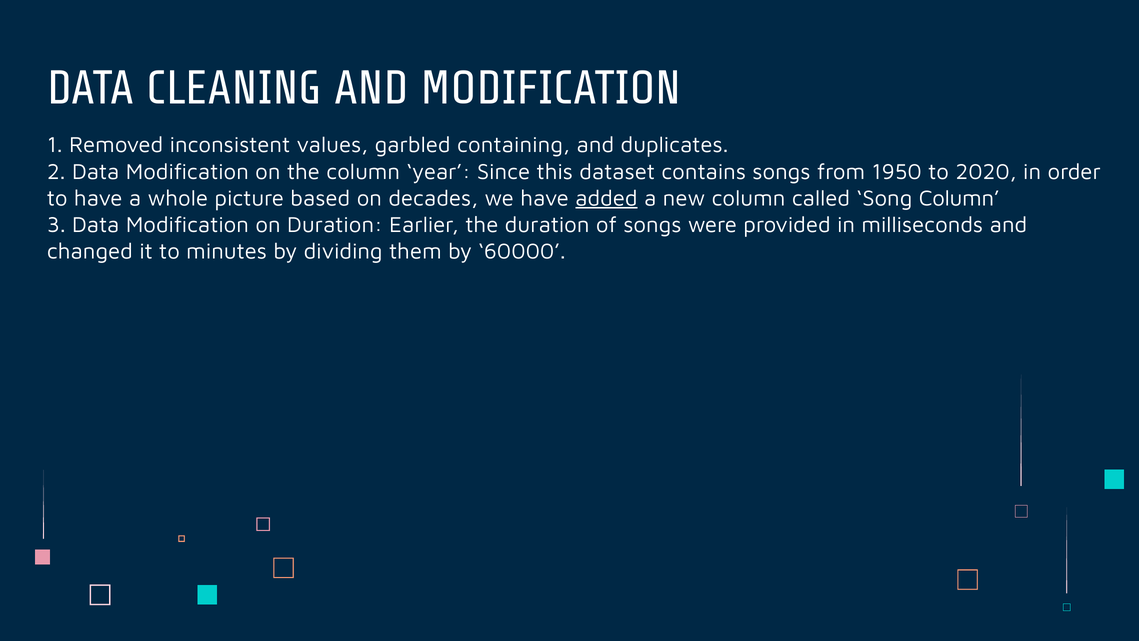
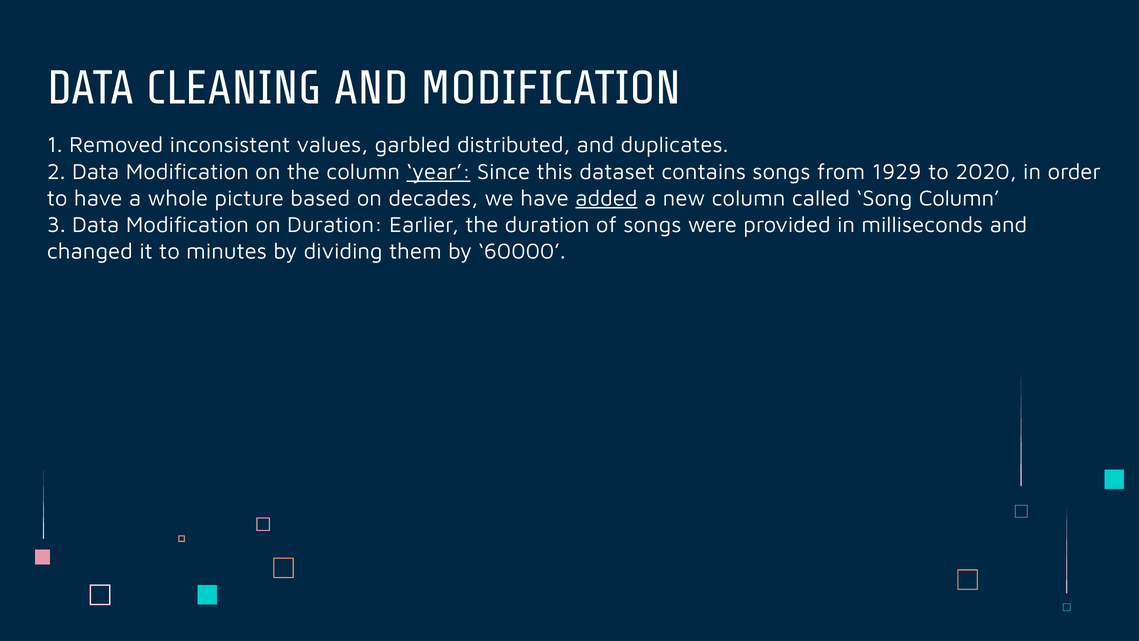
containing: containing -> distributed (514, 145)
year underline: none -> present (439, 172)
1950: 1950 -> 1929 (897, 172)
